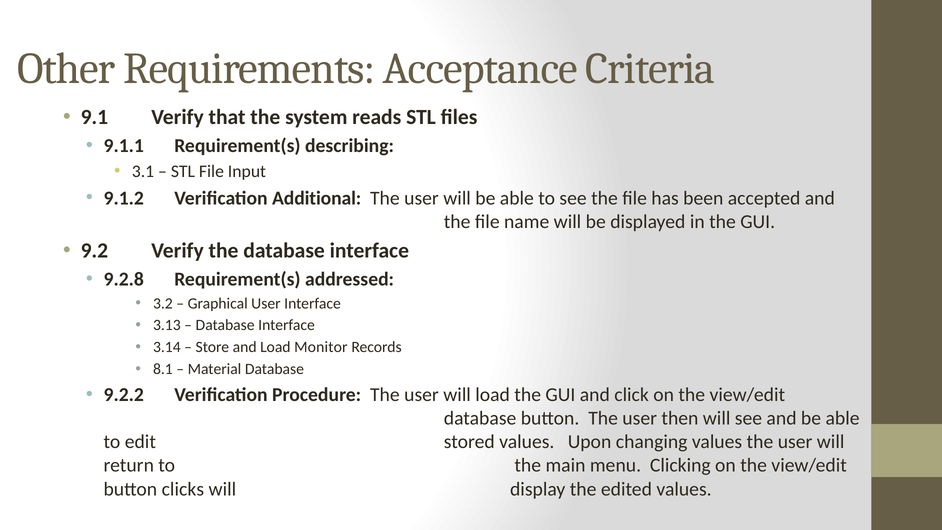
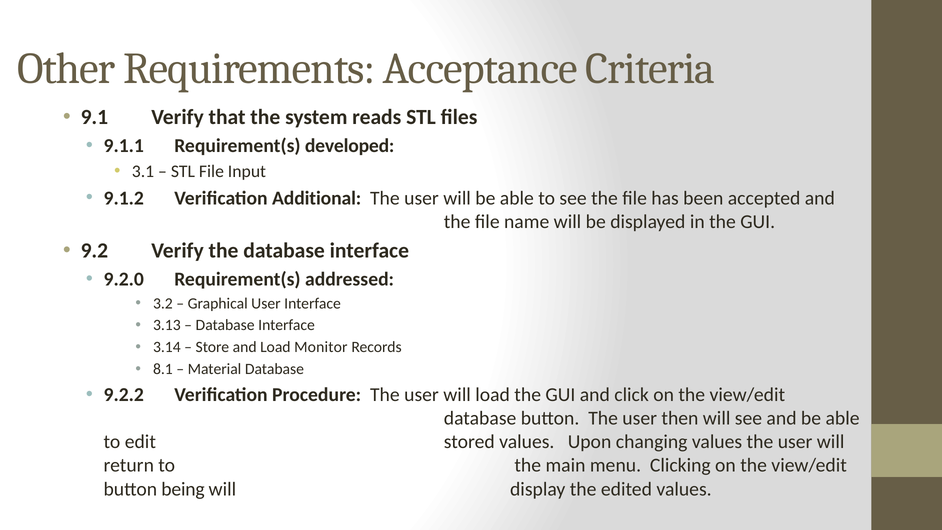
describing: describing -> developed (350, 146)
9.2.8: 9.2.8 -> 9.2.0 (124, 279)
clicks: clicks -> being (183, 489)
